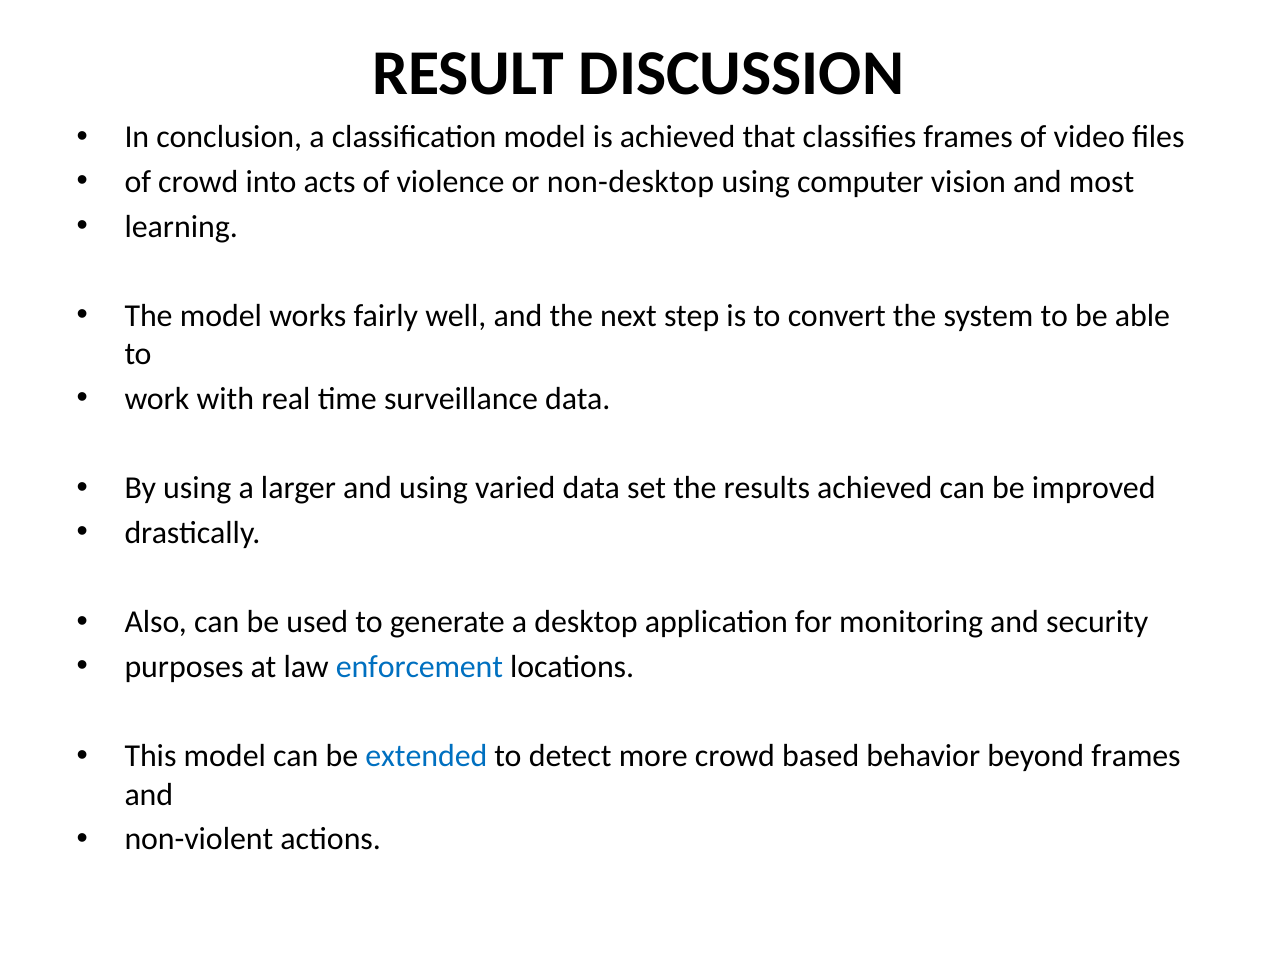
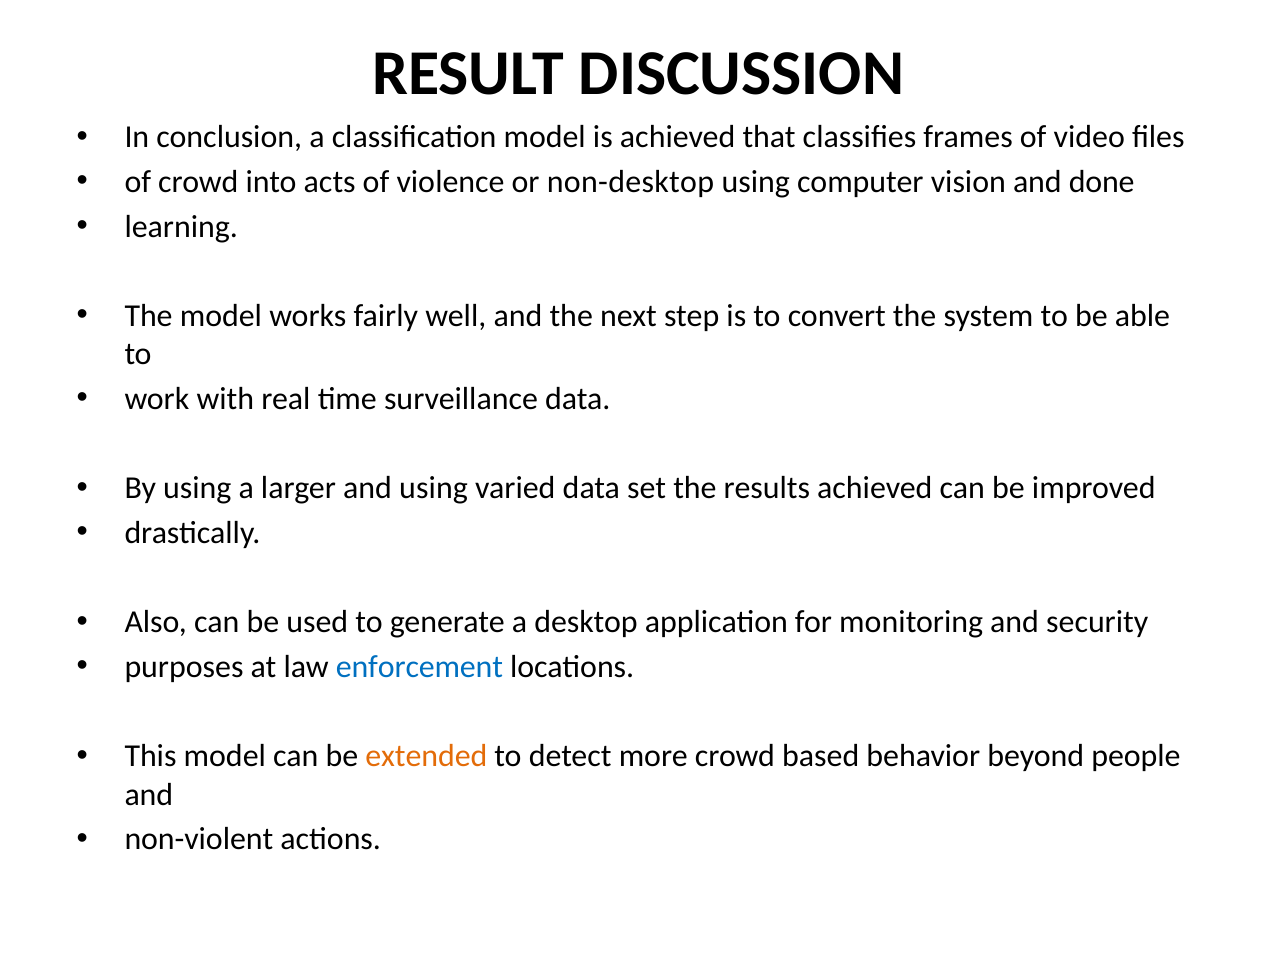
most: most -> done (1102, 182)
extended colour: blue -> orange (426, 757)
beyond frames: frames -> people (1136, 757)
